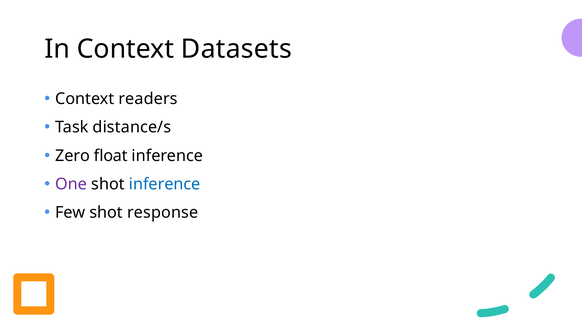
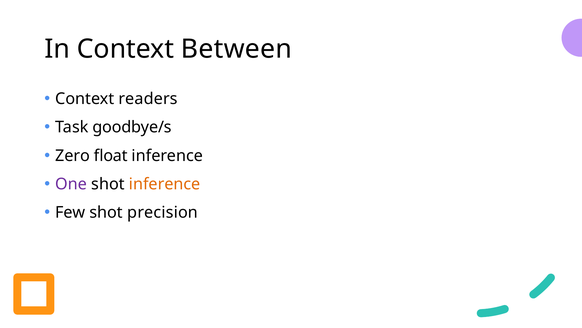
Datasets: Datasets -> Between (236, 49)
distance/s: distance/s -> goodbye/s (132, 127)
inference colour: blue -> orange (165, 184)
response: response -> precision (163, 212)
